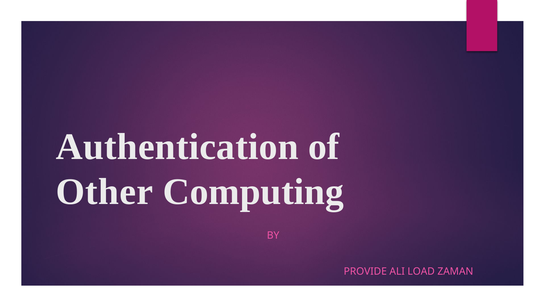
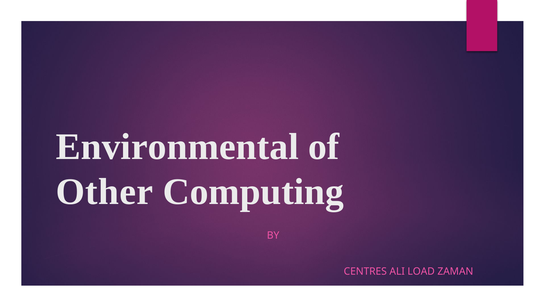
Authentication: Authentication -> Environmental (177, 147)
PROVIDE: PROVIDE -> CENTRES (365, 271)
